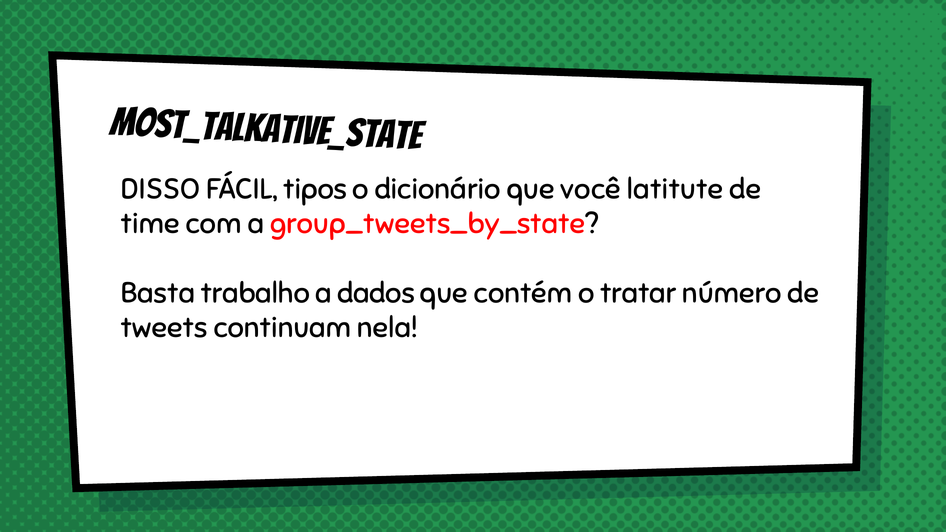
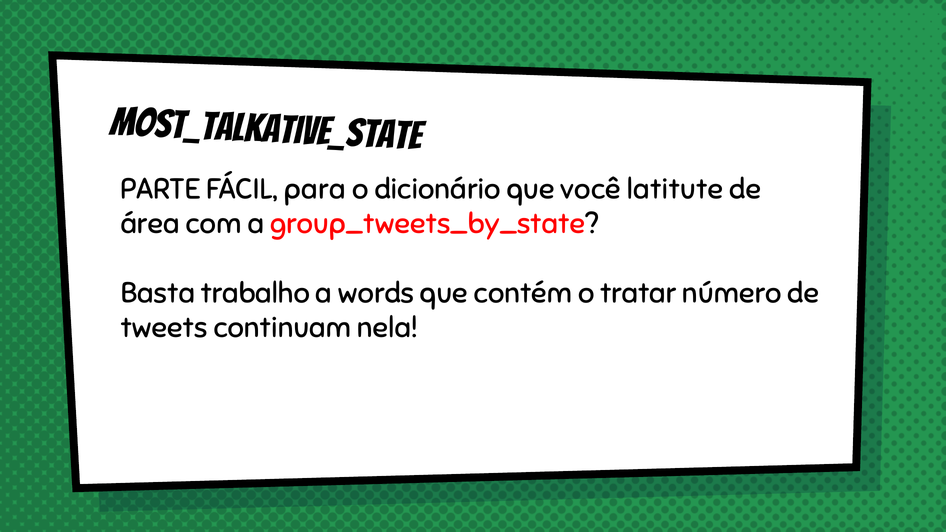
DISSO: DISSO -> PARTE (161, 189)
tipos: tipos -> para (315, 189)
time: time -> área (150, 224)
dados: dados -> words (376, 293)
